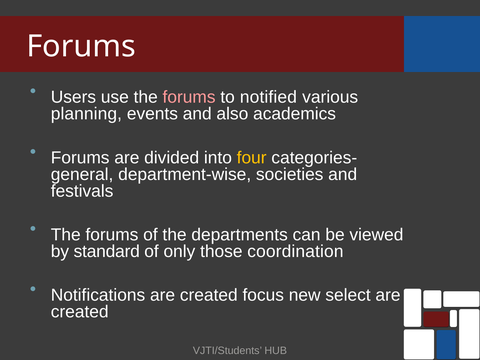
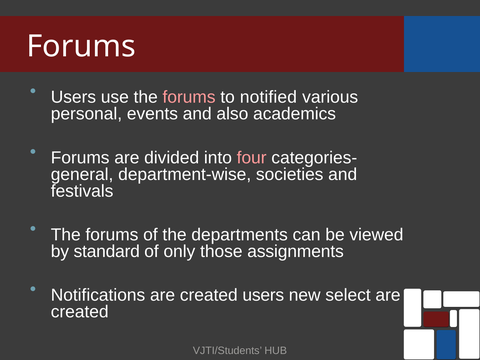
planning: planning -> personal (86, 114)
four colour: yellow -> pink (252, 158)
coordination: coordination -> assignments (296, 251)
created focus: focus -> users (263, 295)
